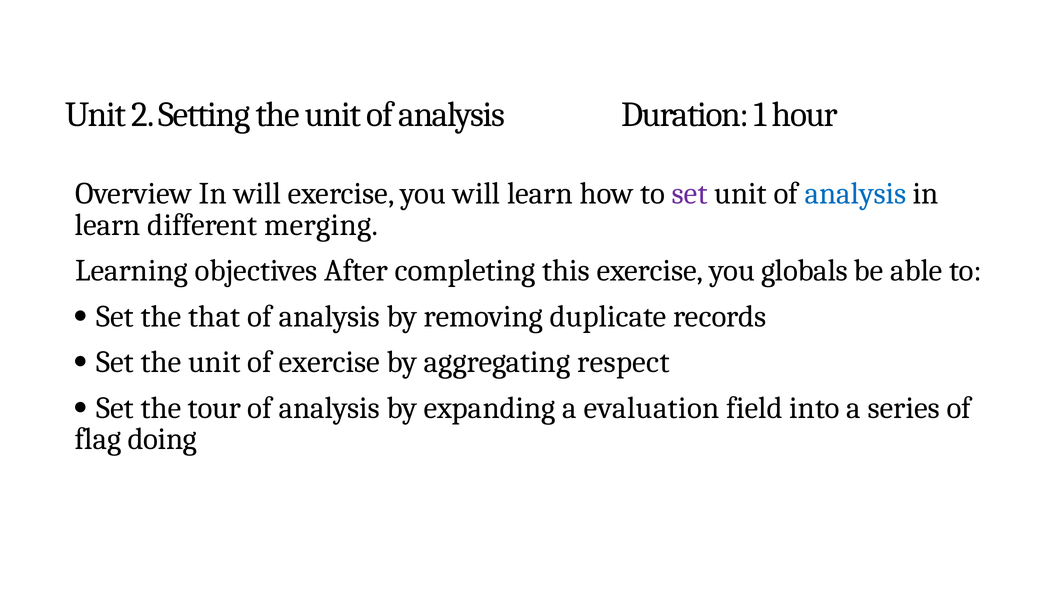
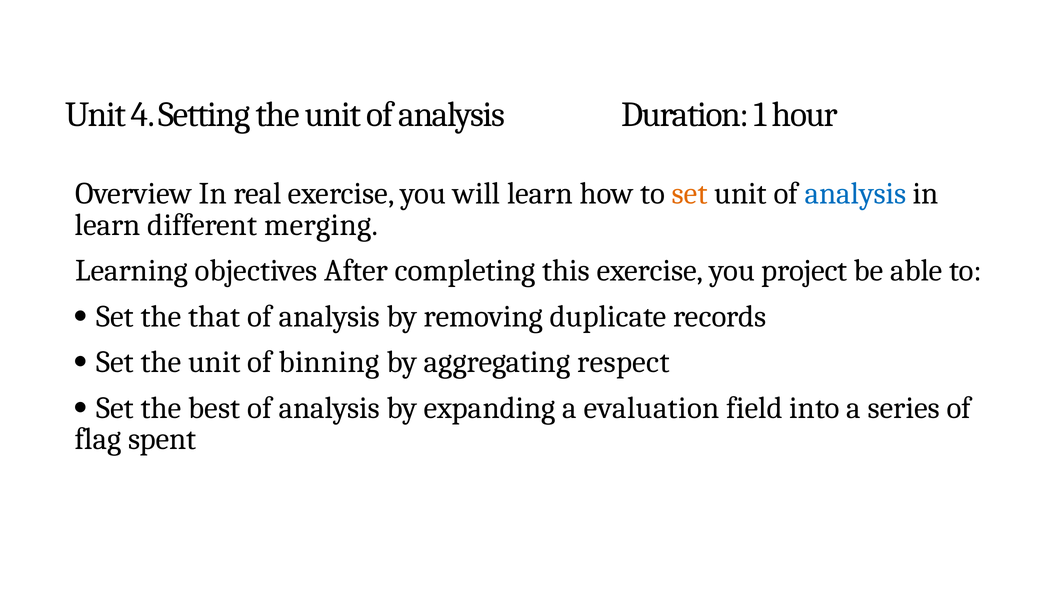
2: 2 -> 4 (143, 115)
In will: will -> real (257, 194)
set colour: purple -> orange (690, 194)
globals: globals -> project (804, 271)
of exercise: exercise -> binning (329, 363)
tour: tour -> best (214, 408)
doing: doing -> spent (162, 440)
